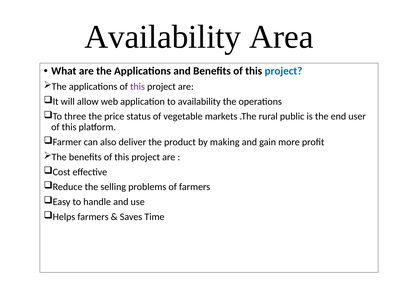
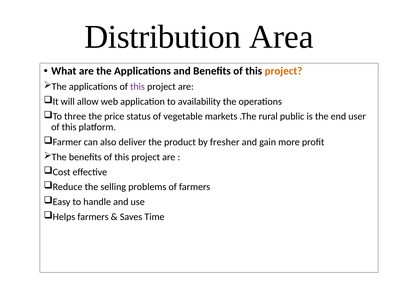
Availability: Availability -> Distribution (163, 37)
project colour: blue -> orange (284, 71)
making: making -> fresher (225, 142)
